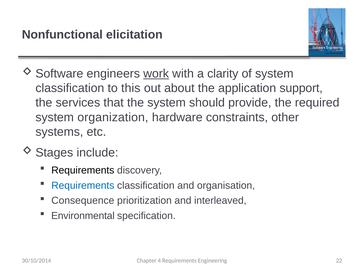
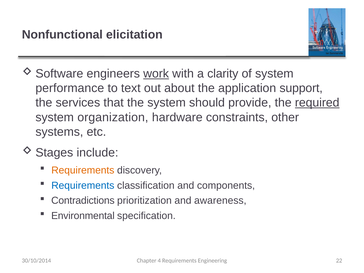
classification: classification -> performance (70, 88)
this: this -> text (131, 88)
required underline: none -> present (317, 103)
Requirements colour: black -> orange (83, 170)
organisation: organisation -> components (226, 185)
Consequence: Consequence -> Contradictions (83, 201)
interleaved: interleaved -> awareness (220, 201)
